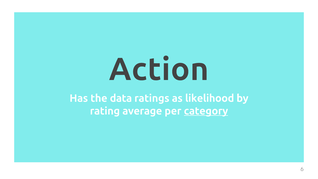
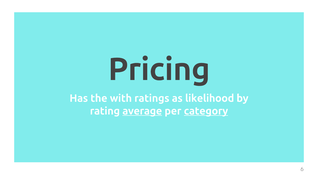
Action: Action -> Pricing (159, 69)
data: data -> with (121, 98)
average underline: none -> present (142, 111)
